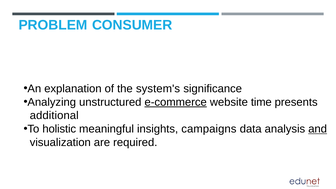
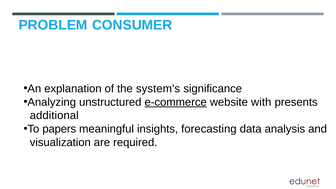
time: time -> with (261, 102)
holistic: holistic -> papers (59, 129)
campaigns: campaigns -> forecasting (209, 129)
and underline: present -> none (318, 129)
